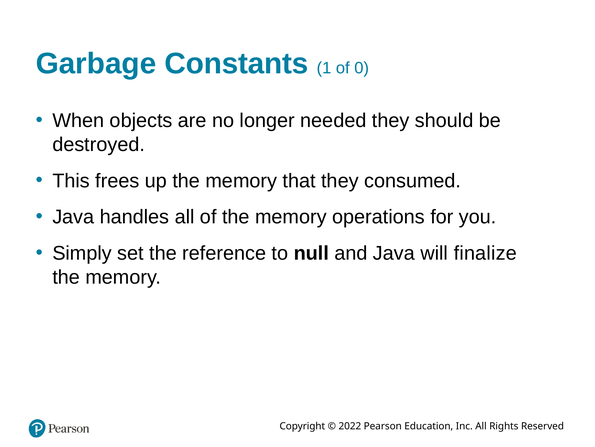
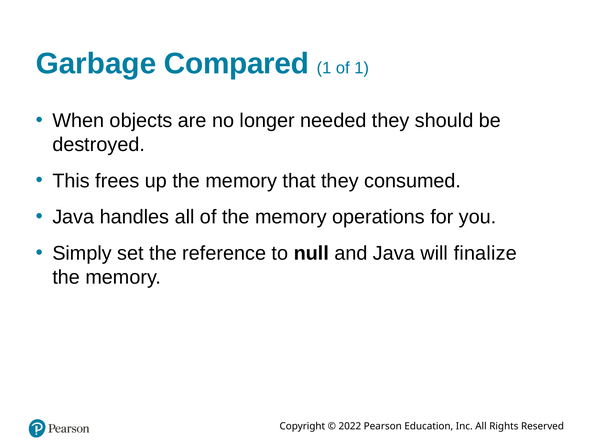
Constants: Constants -> Compared (236, 64)
of 0: 0 -> 1 (362, 68)
